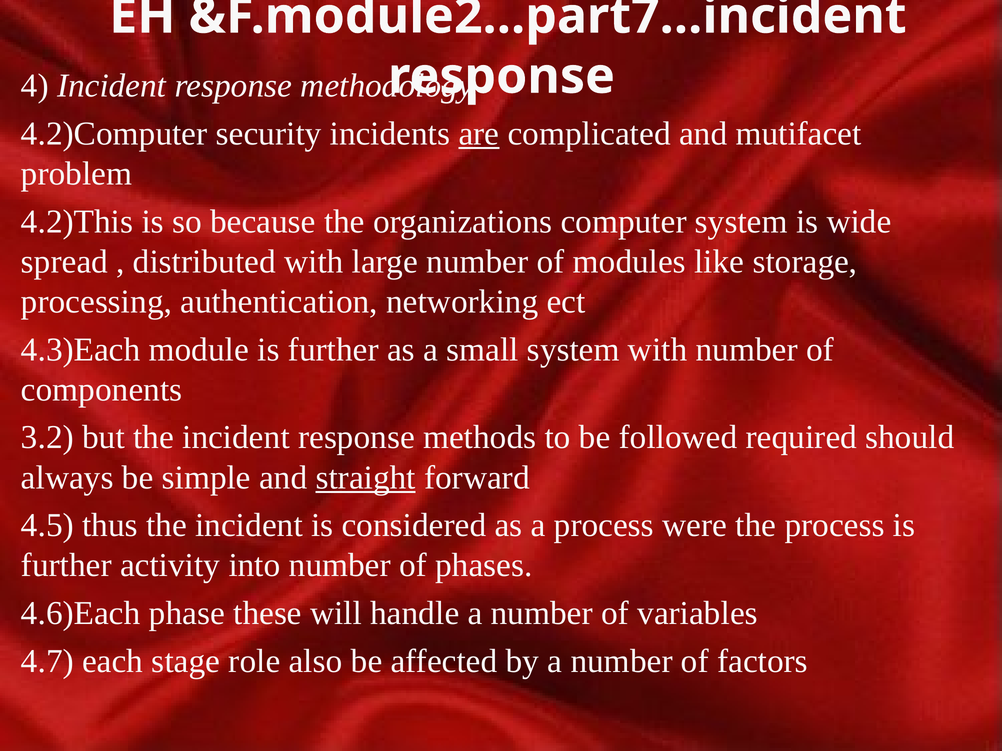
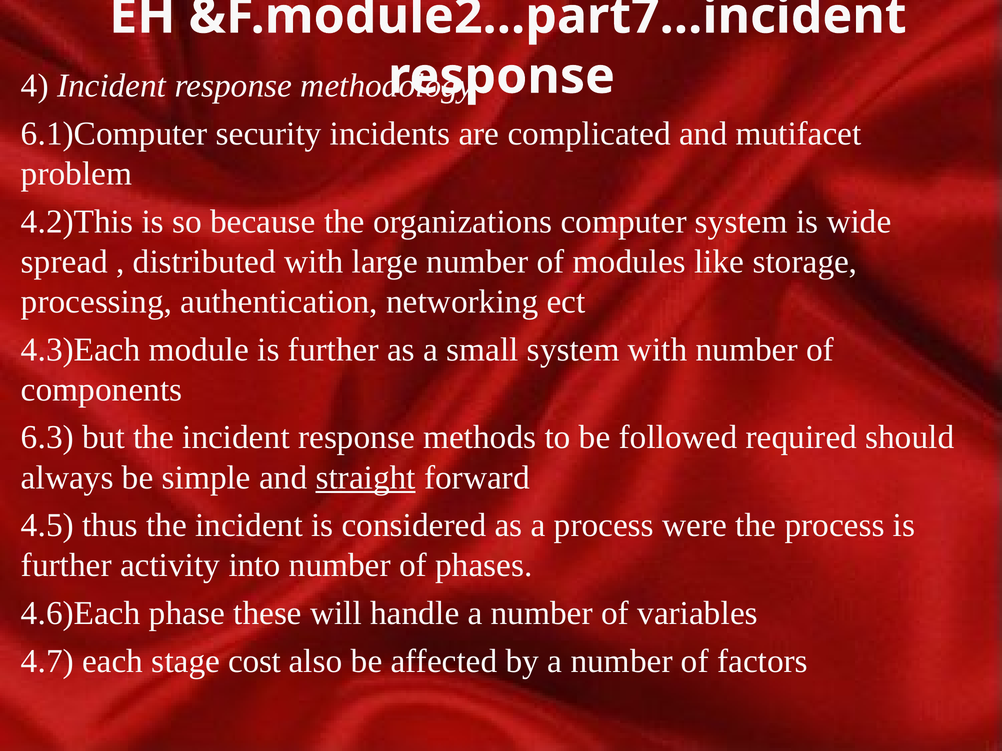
4.2)Computer: 4.2)Computer -> 6.1)Computer (114, 134)
are underline: present -> none (479, 134)
3.2: 3.2 -> 6.3 (47, 438)
role: role -> cost (255, 662)
